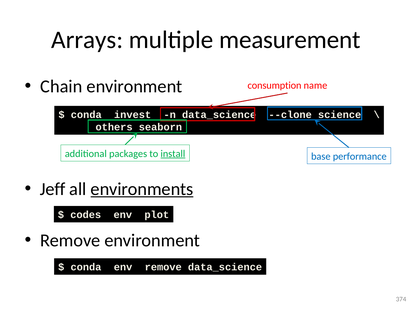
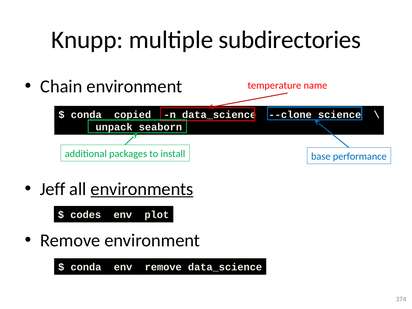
Arrays: Arrays -> Knupp (87, 40)
measurement: measurement -> subdirectories (290, 40)
consumption: consumption -> temperature (274, 86)
invest: invest -> copied (133, 115)
others: others -> unpack (114, 127)
install underline: present -> none (173, 154)
